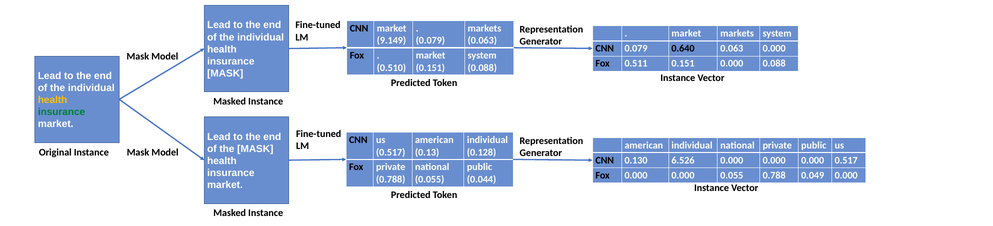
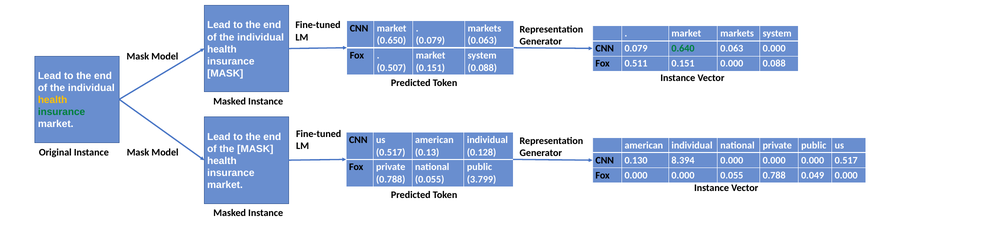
9.149: 9.149 -> 0.650 (391, 41)
0.640 colour: black -> green (683, 49)
0.510: 0.510 -> 0.507 (391, 68)
6.526: 6.526 -> 8.394 (683, 160)
0.044: 0.044 -> 3.799 (482, 179)
